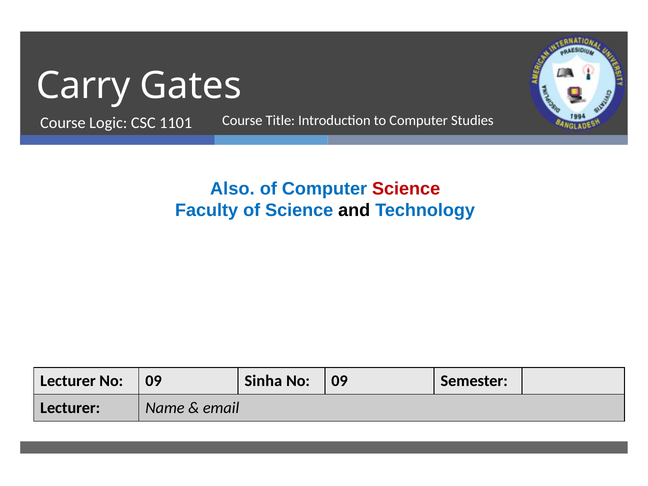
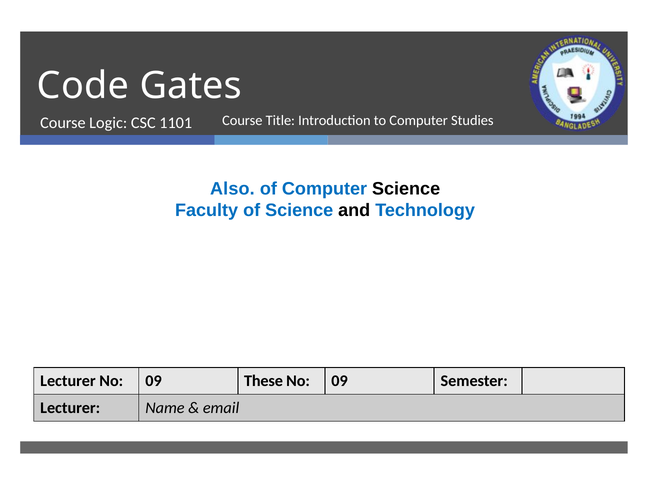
Carry: Carry -> Code (83, 86)
Science colour: red -> black (406, 189)
Sinha: Sinha -> These (264, 381)
